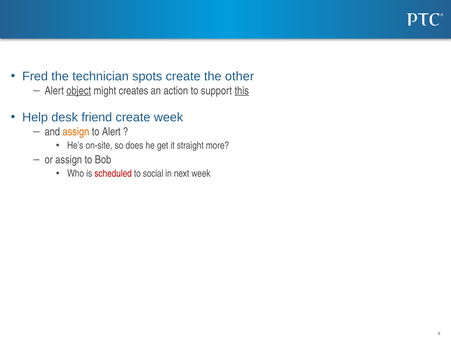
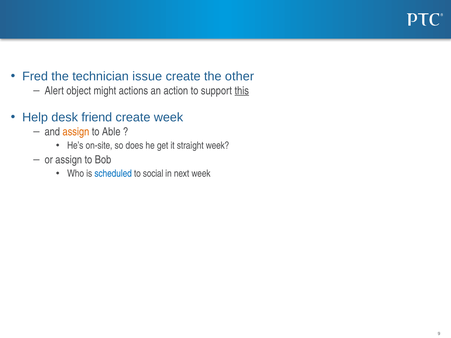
spots: spots -> issue (147, 76)
object underline: present -> none (79, 91)
creates: creates -> actions (133, 91)
to Alert: Alert -> Able (111, 132)
straight more: more -> week (218, 146)
scheduled colour: red -> blue (113, 174)
